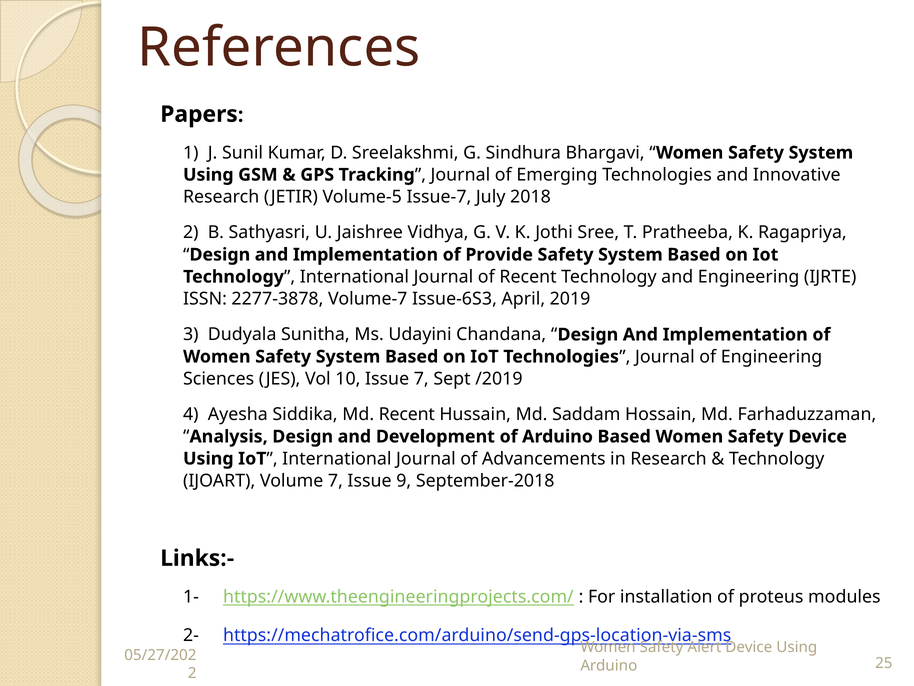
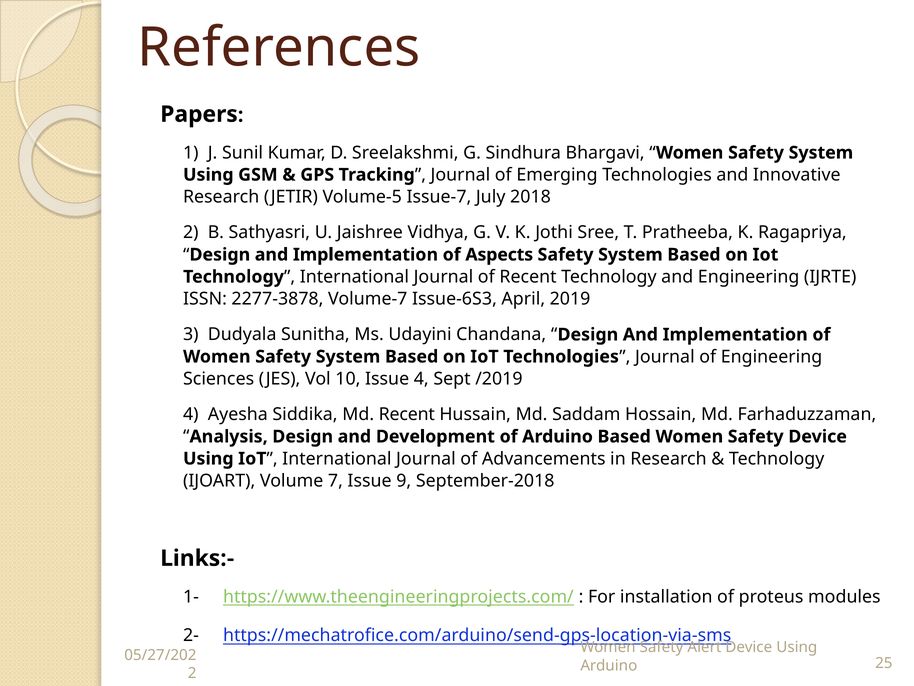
Provide: Provide -> Aspects (499, 255)
Issue 7: 7 -> 4 (421, 378)
